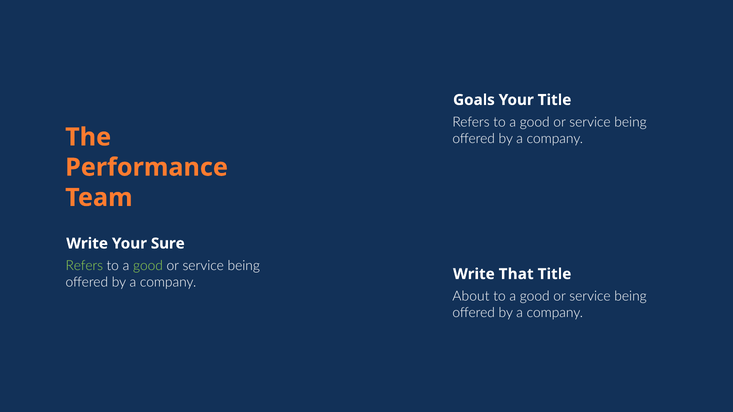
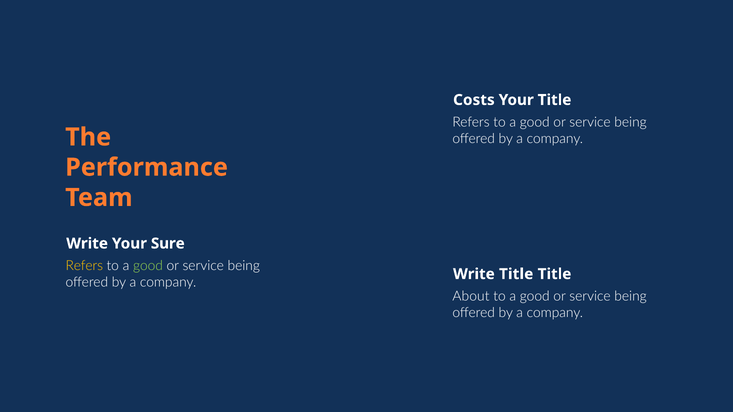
Goals: Goals -> Costs (474, 100)
Refers colour: light green -> yellow (84, 266)
Write That: That -> Title (516, 274)
